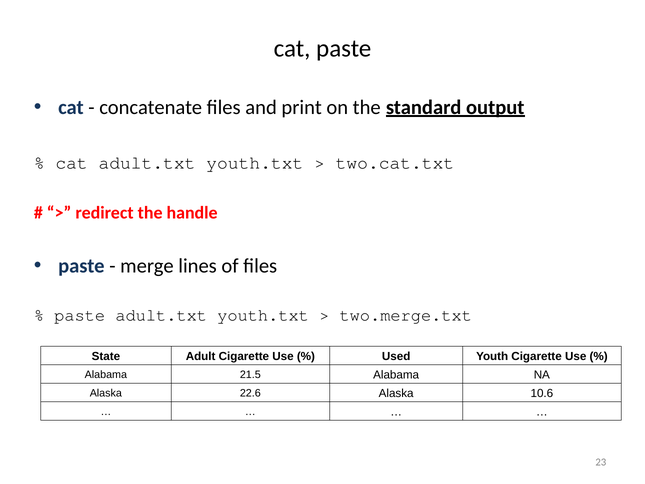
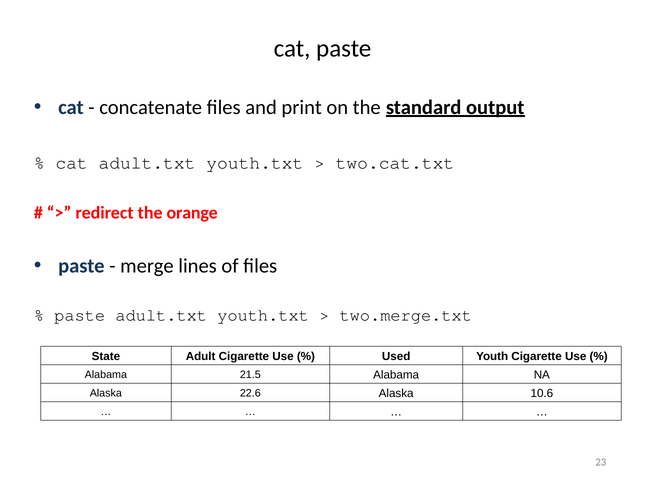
handle: handle -> orange (192, 213)
